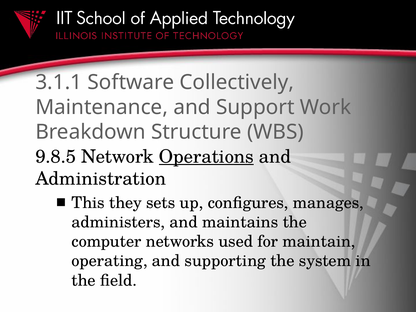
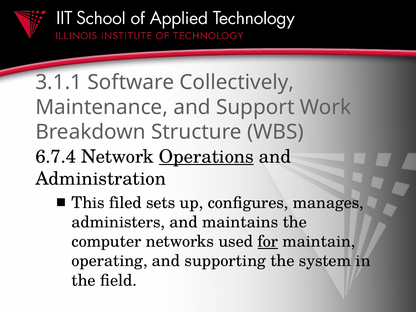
9.8.5: 9.8.5 -> 6.7.4 (56, 157)
they: they -> filed (126, 203)
for underline: none -> present (268, 242)
